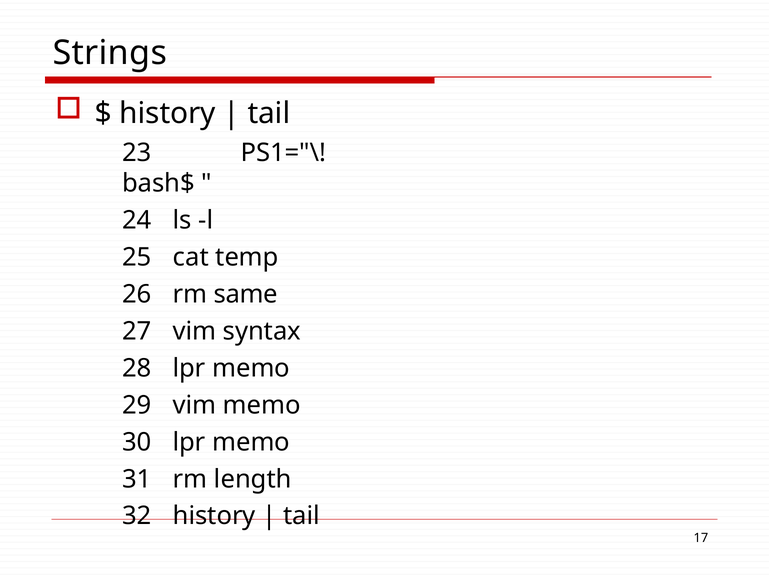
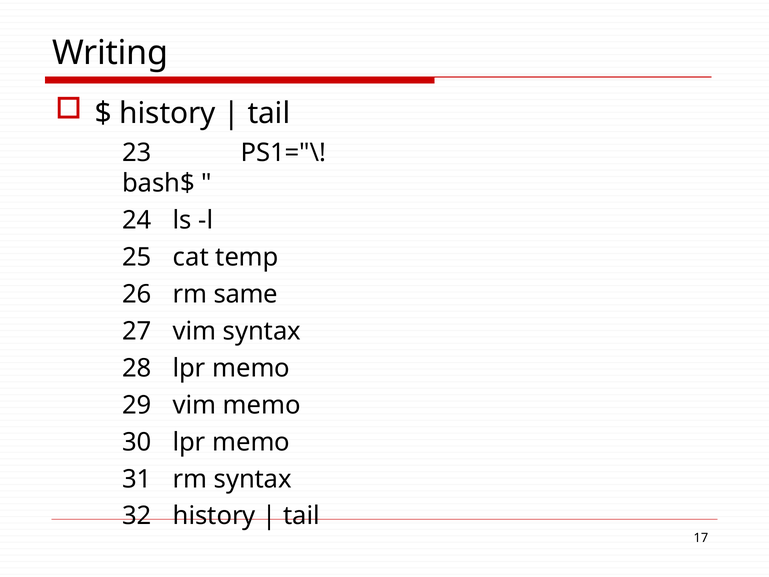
Strings: Strings -> Writing (110, 53)
rm length: length -> syntax (253, 479)
